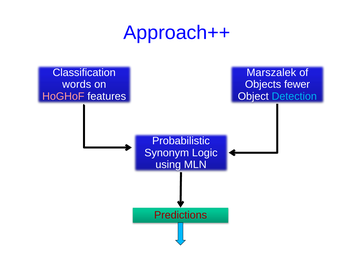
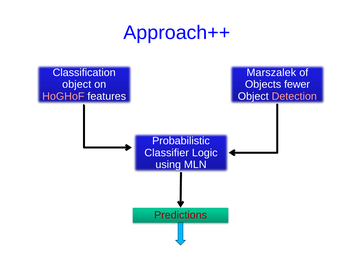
words: words -> object (77, 85)
Detection colour: light blue -> pink (294, 97)
Synonym: Synonym -> Classifier (167, 153)
